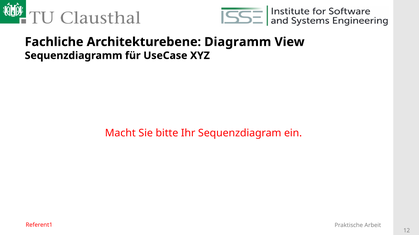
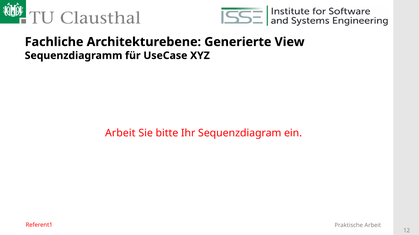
Diagramm: Diagramm -> Generierte (238, 42)
Macht: Macht -> Arbeit (120, 134)
